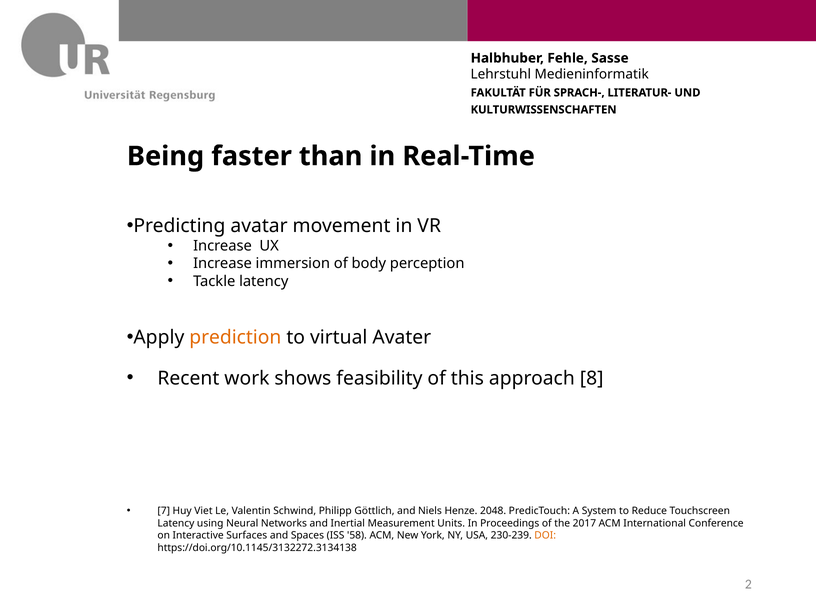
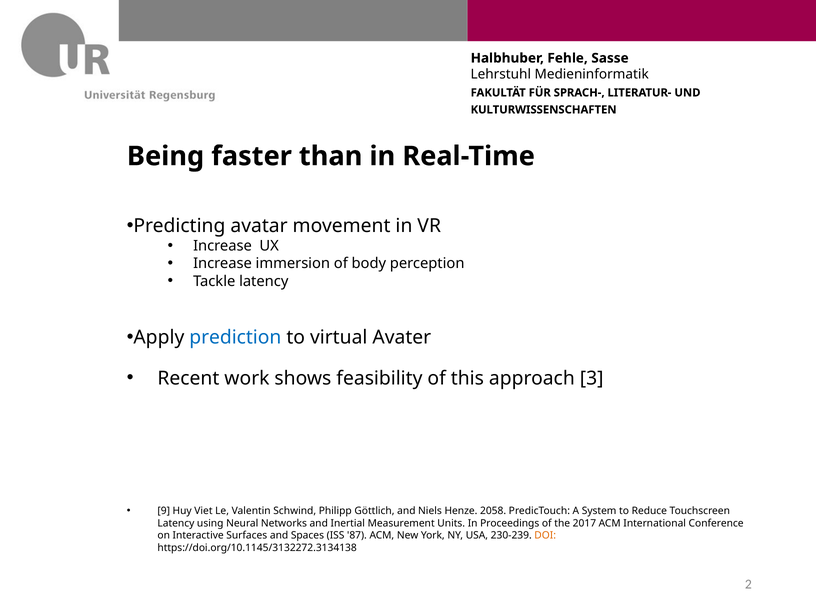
prediction colour: orange -> blue (235, 337)
8: 8 -> 3 (592, 378)
7: 7 -> 9 (164, 511)
2048: 2048 -> 2058 (493, 511)
58: 58 -> 87 (357, 535)
